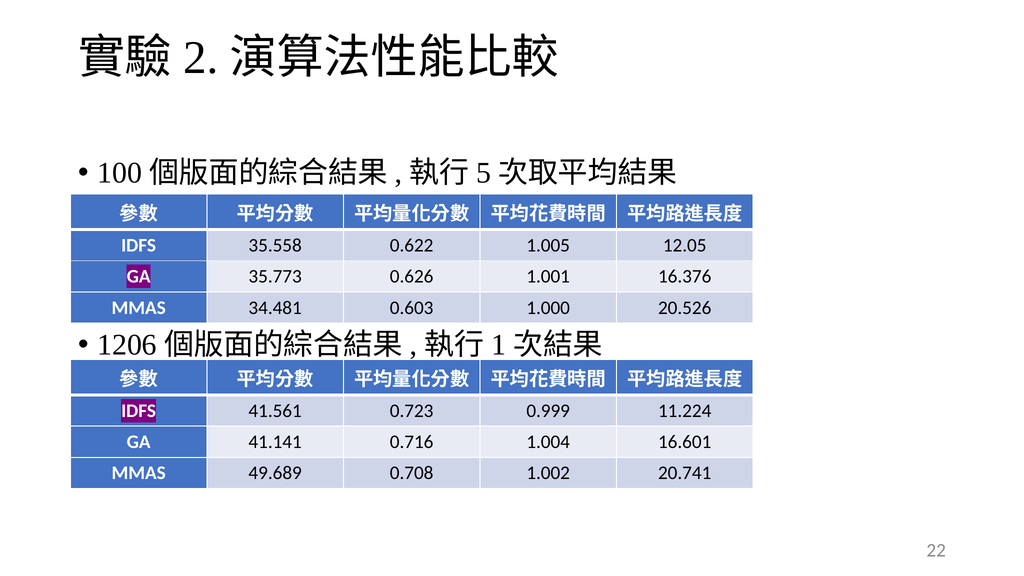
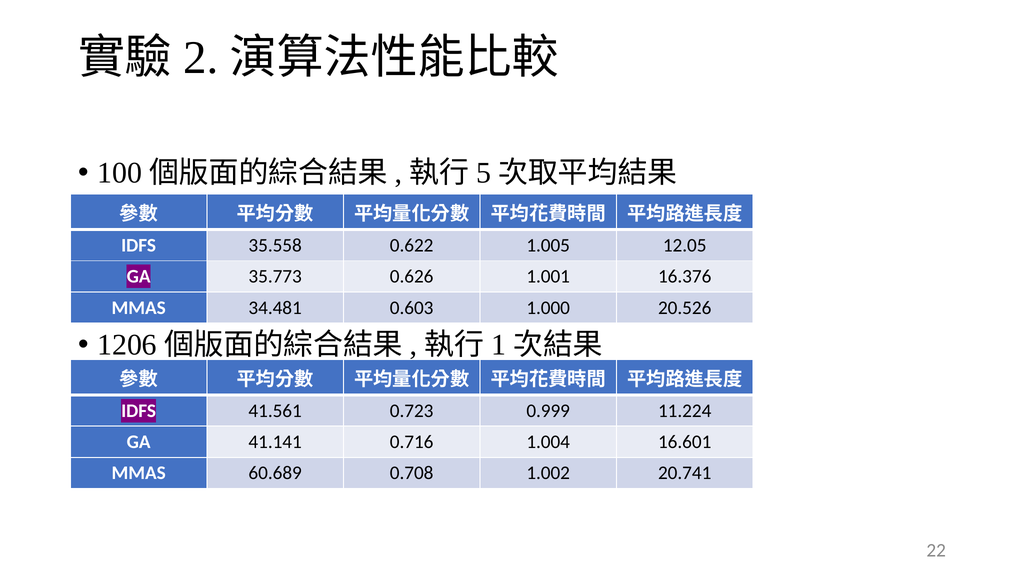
49.689: 49.689 -> 60.689 (275, 473)
